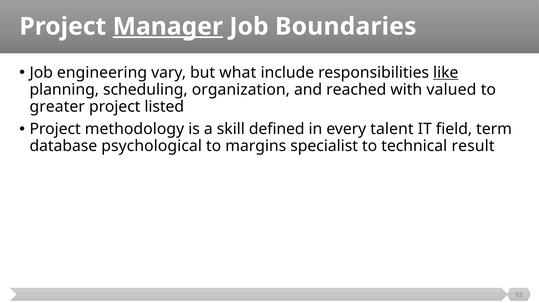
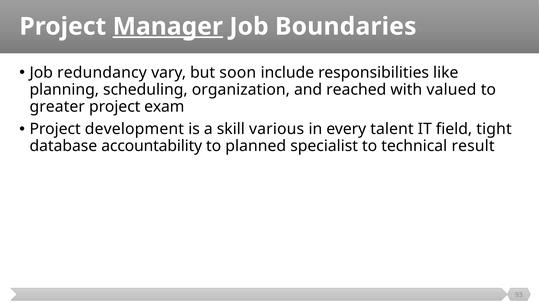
engineering: engineering -> redundancy (102, 73)
what: what -> soon (238, 73)
like underline: present -> none (446, 73)
listed: listed -> exam (164, 107)
methodology: methodology -> development (134, 129)
defined: defined -> various (277, 129)
term: term -> tight (494, 129)
psychological: psychological -> accountability (152, 146)
margins: margins -> planned (256, 146)
